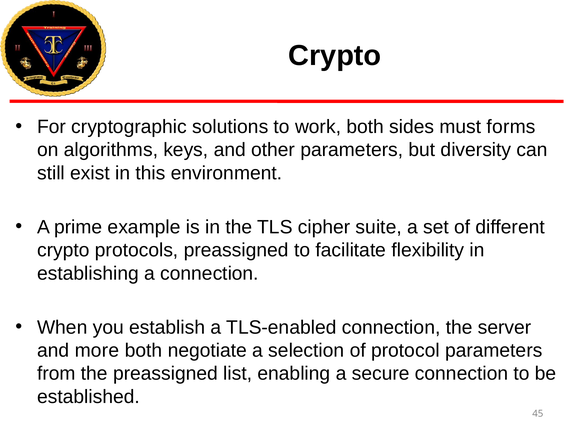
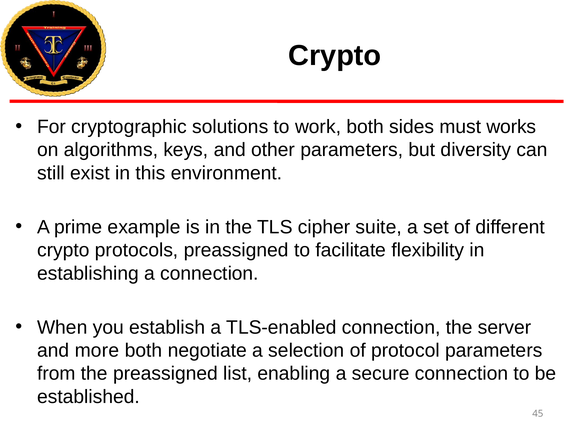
forms: forms -> works (511, 127)
